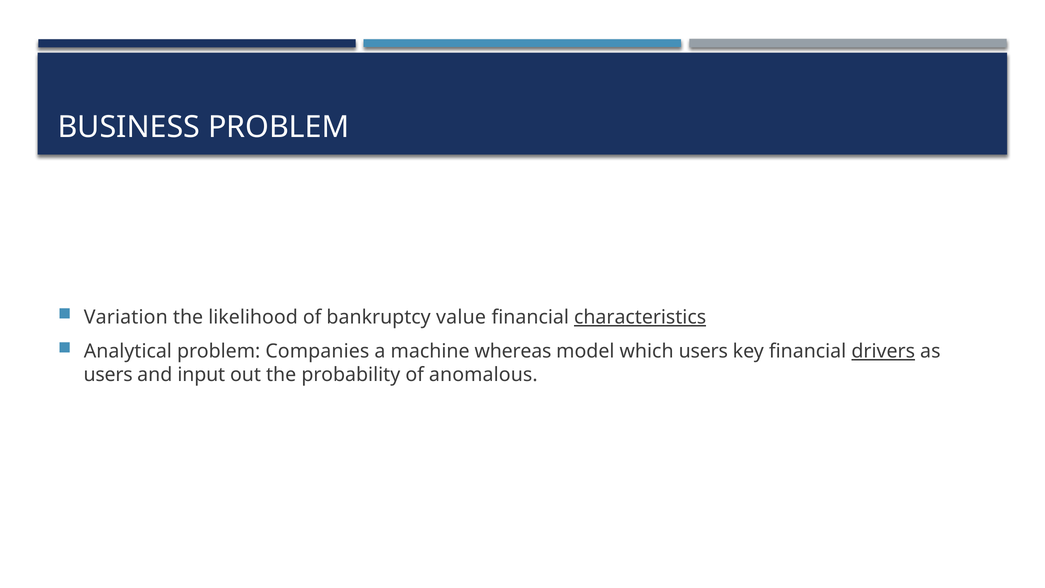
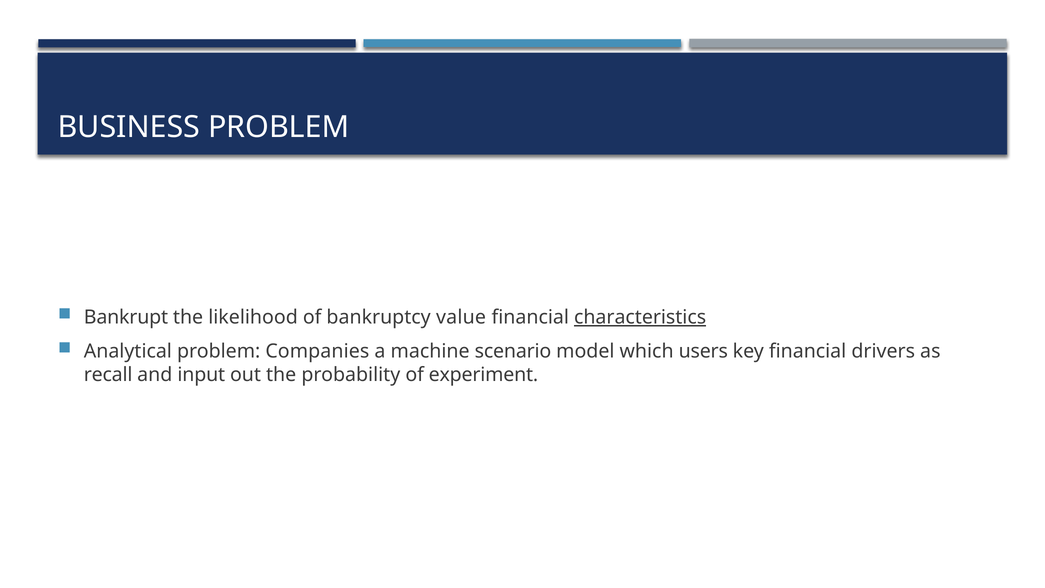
Variation: Variation -> Bankrupt (126, 317)
whereas: whereas -> scenario (513, 351)
drivers underline: present -> none (883, 351)
users: users -> recall (108, 375)
anomalous: anomalous -> experiment (483, 375)
